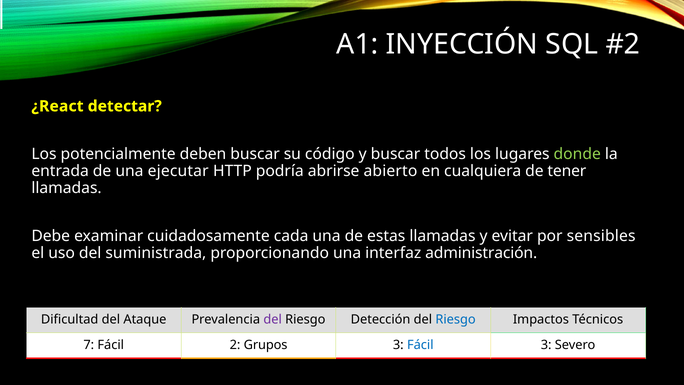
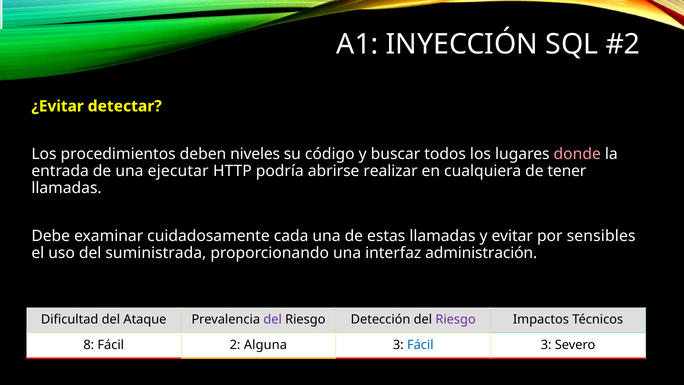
¿React: ¿React -> ¿Evitar (58, 106)
potencialmente: potencialmente -> procedimientos (118, 154)
deben buscar: buscar -> niveles (255, 154)
donde colour: light green -> pink (577, 154)
abierto: abierto -> realizar (391, 171)
Riesgo colour: blue -> purple (456, 319)
7: 7 -> 8 (89, 345)
Grupos: Grupos -> Alguna (265, 345)
